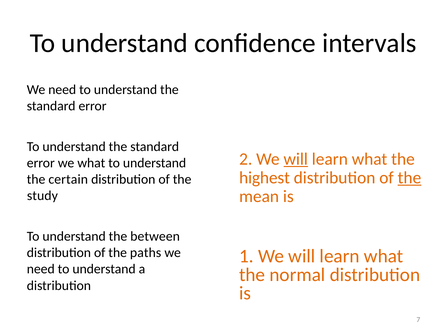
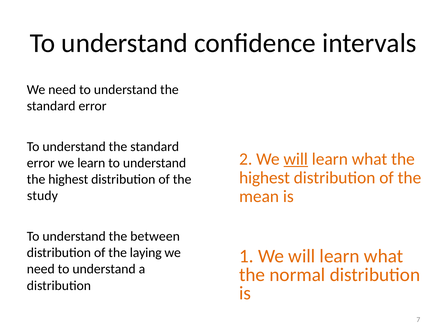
we what: what -> learn (91, 163)
the underline: present -> none (409, 178)
certain: certain -> highest (68, 179)
paths: paths -> laying (146, 253)
